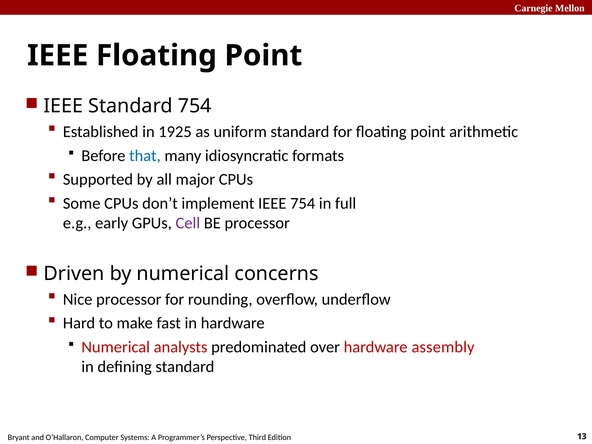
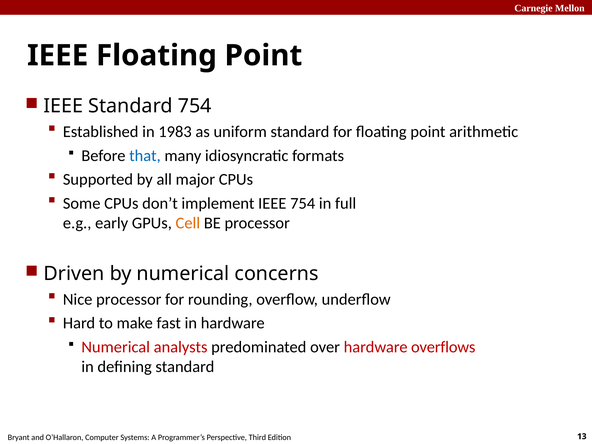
1925: 1925 -> 1983 (175, 132)
Cell colour: purple -> orange (188, 223)
assembly: assembly -> overflows (443, 347)
